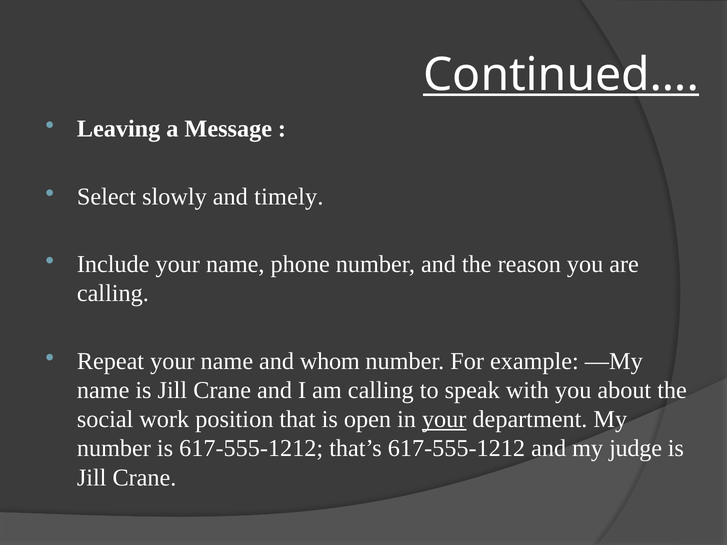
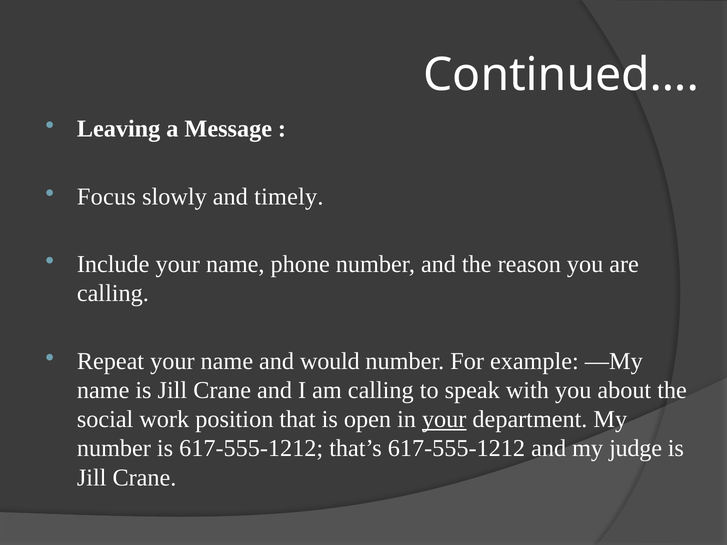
Continued… underline: present -> none (561, 75)
Select: Select -> Focus (106, 197)
whom: whom -> would (330, 361)
